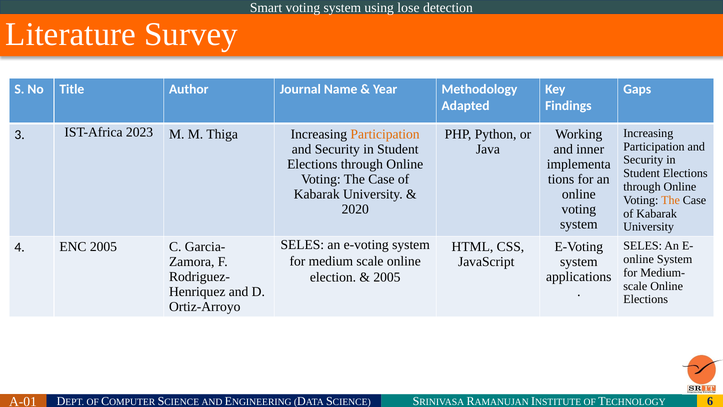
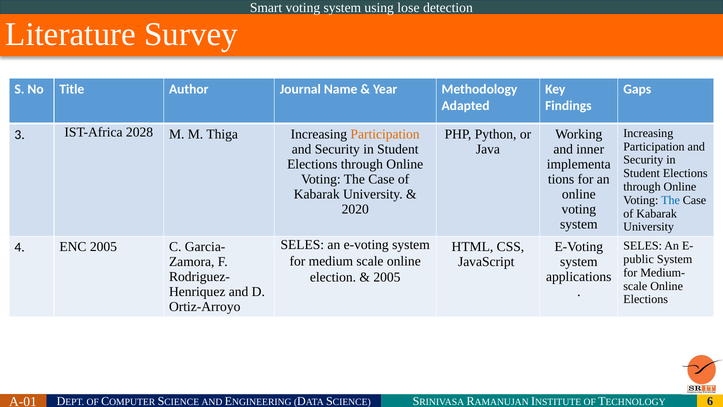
2023: 2023 -> 2028 (140, 132)
The colour: orange -> blue (671, 200)
online: online -> public (639, 259)
